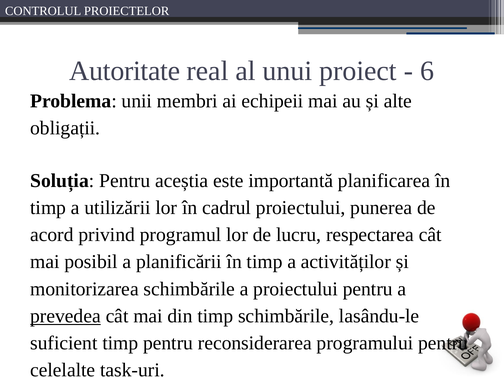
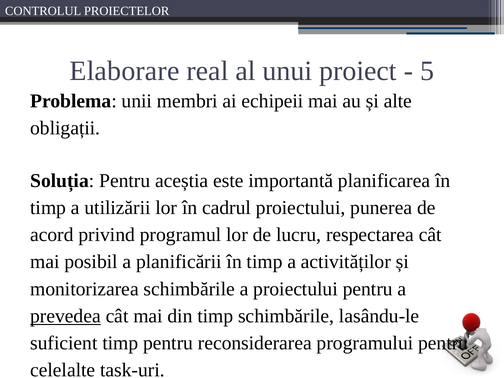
Autoritate: Autoritate -> Elaborare (124, 71)
6: 6 -> 5 (427, 71)
